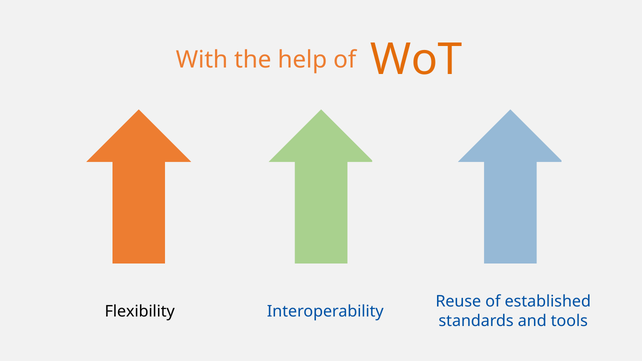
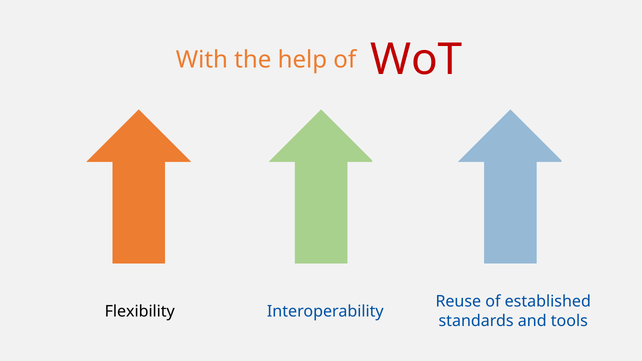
WoT colour: orange -> red (416, 60)
